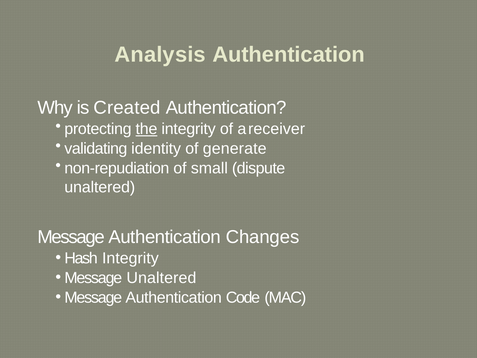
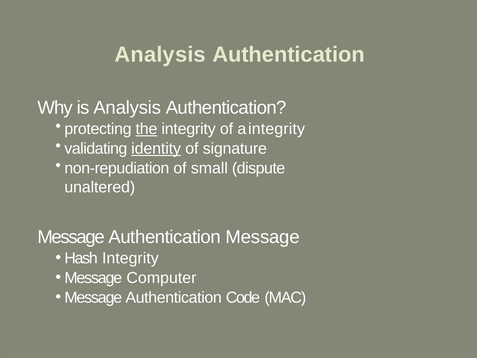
is Created: Created -> Analysis (127, 108)
a receiver: receiver -> integrity (277, 129)
identity underline: none -> present (156, 148)
generate: generate -> signature (235, 148)
Authentication Changes: Changes -> Message (263, 237)
Message Unaltered: Unaltered -> Computer (161, 278)
